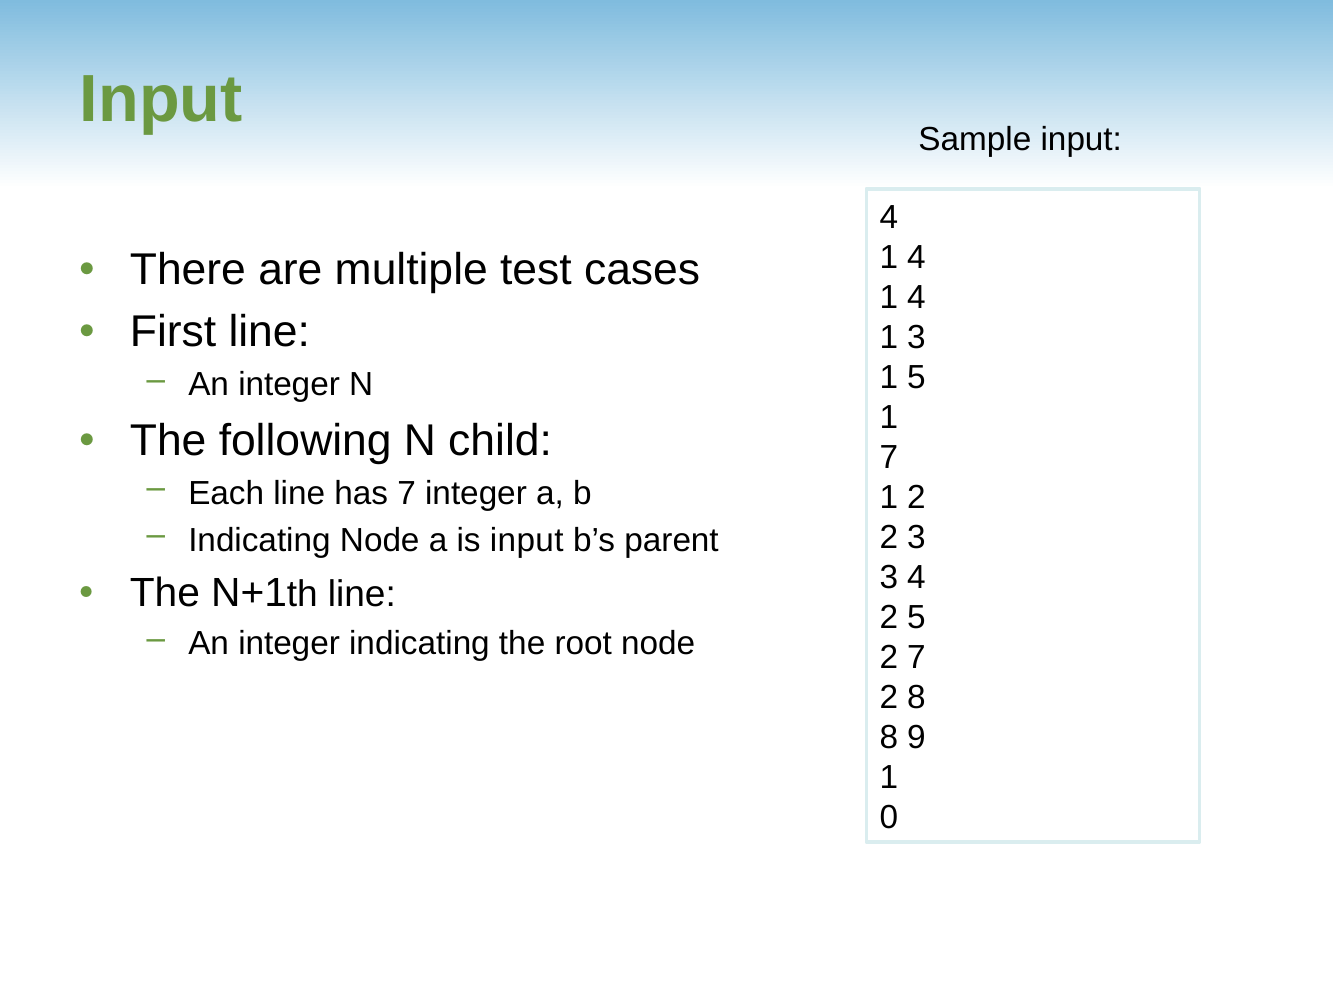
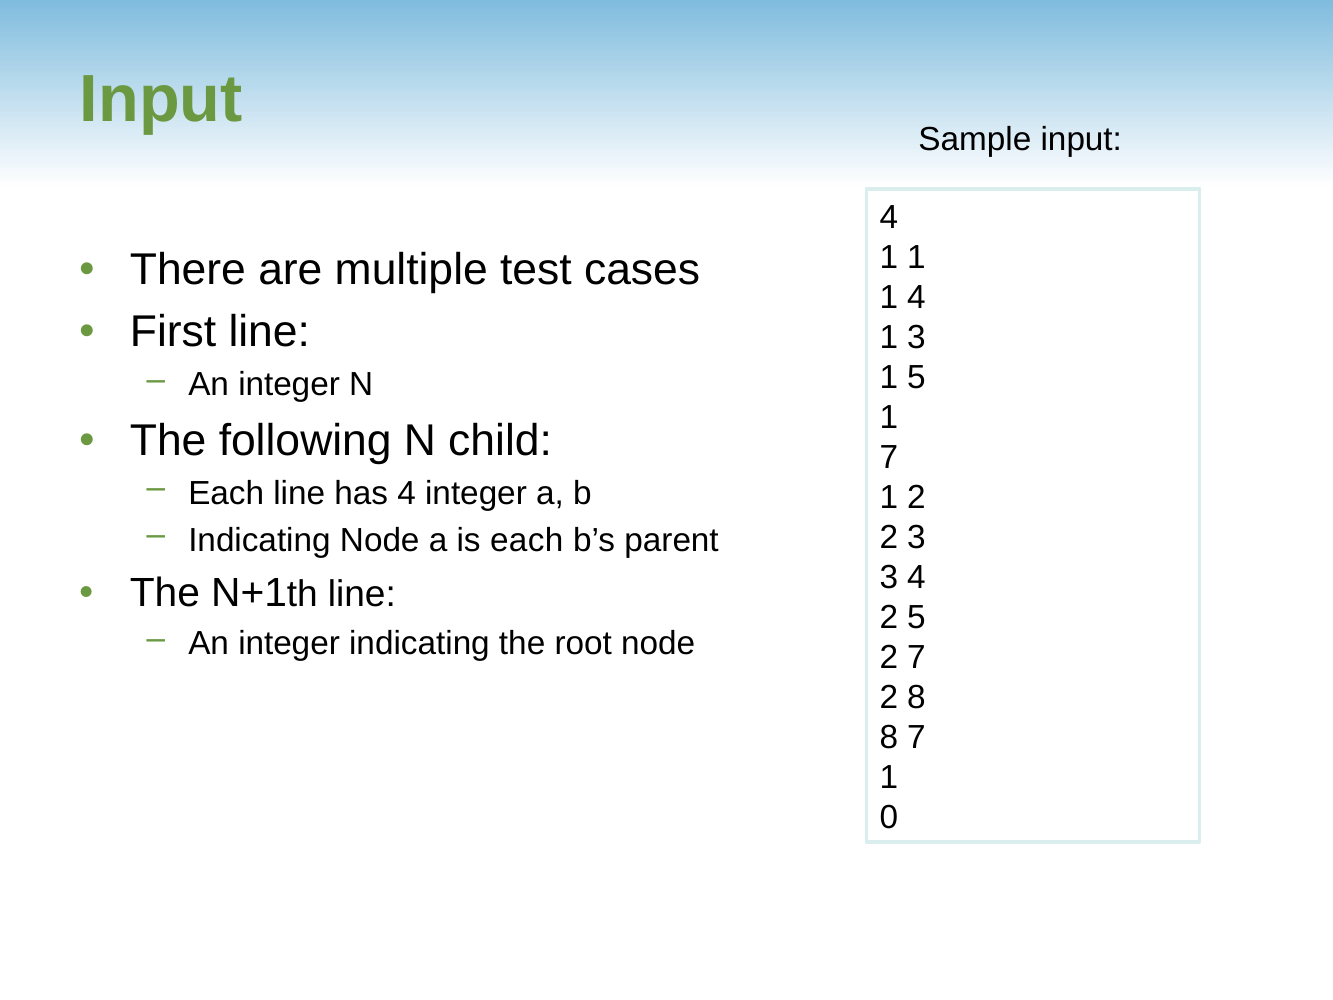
4: 4 -> 1 (917, 258)
has 7: 7 -> 4 (407, 493)
is input: input -> each (527, 540)
8 9: 9 -> 7 (917, 738)
